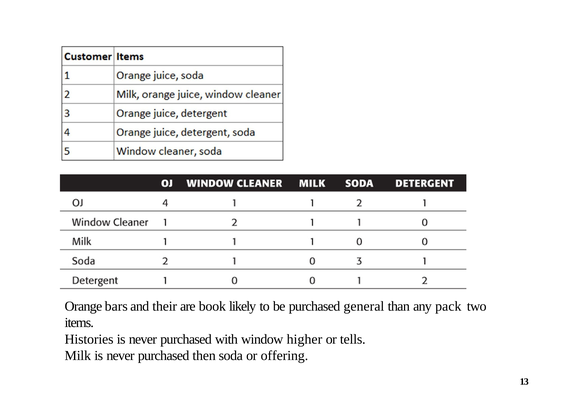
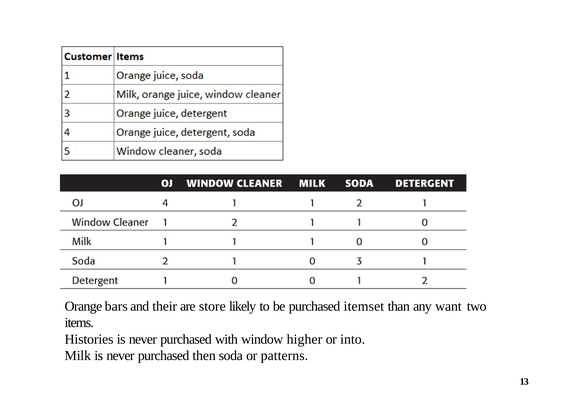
book: book -> store (212, 307)
general: general -> itemset (364, 307)
pack: pack -> want (448, 307)
tells: tells -> into (353, 340)
offering: offering -> patterns (284, 356)
